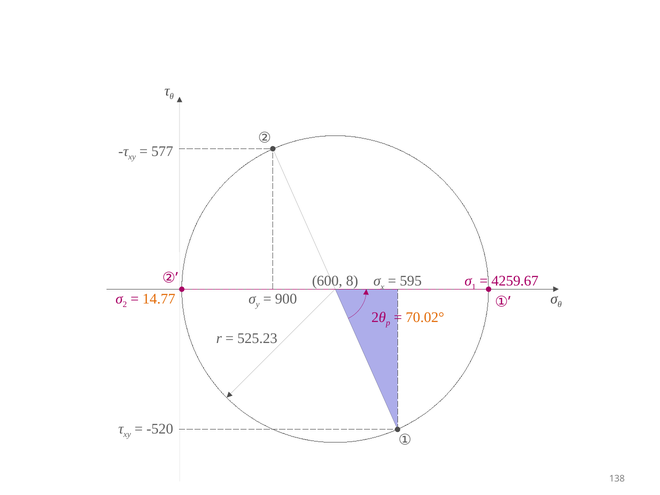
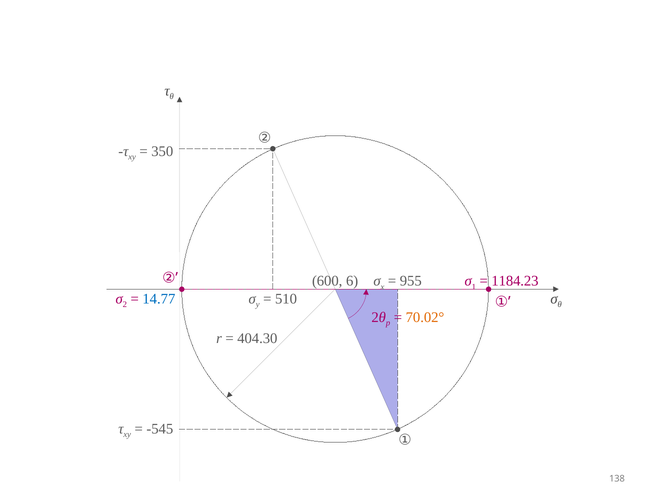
577: 577 -> 350 (162, 151)
8: 8 -> 6 (352, 281)
595: 595 -> 955 (411, 281)
4259.67: 4259.67 -> 1184.23 (515, 281)
14.77 colour: orange -> blue (159, 299)
900: 900 -> 510 (286, 299)
525.23: 525.23 -> 404.30 (257, 338)
-520: -520 -> -545 (160, 429)
